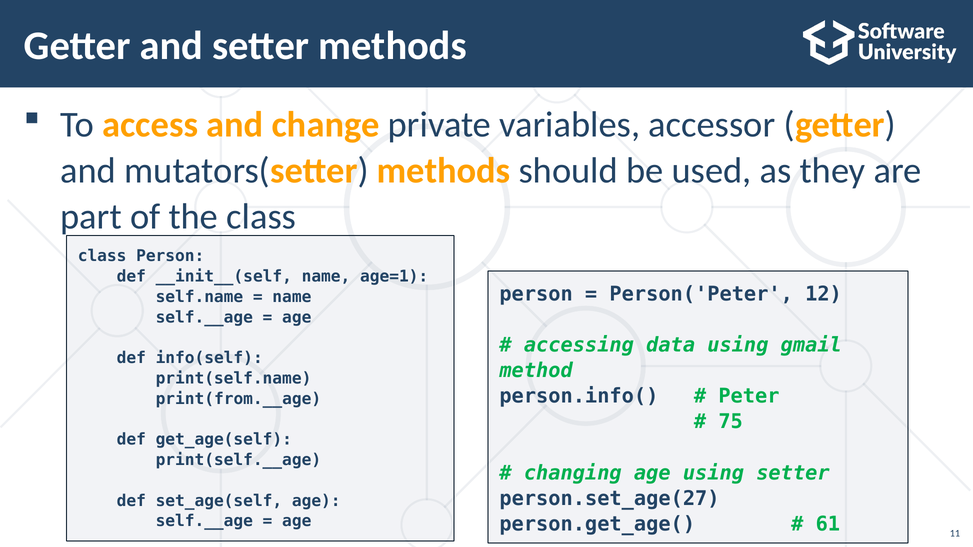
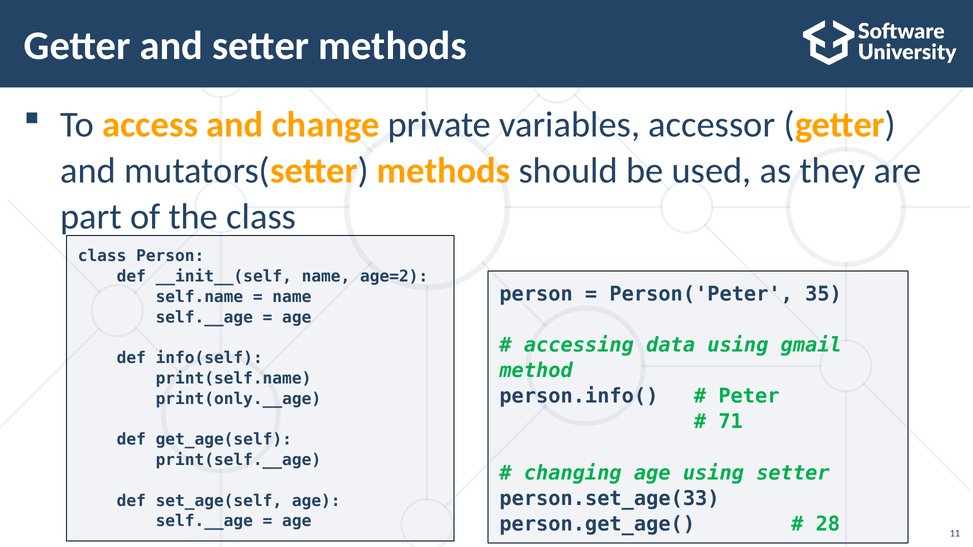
age=1: age=1 -> age=2 (394, 277)
12: 12 -> 35 (824, 294)
print(from.__age: print(from.__age -> print(only.__age (238, 399)
75: 75 -> 71 (731, 422)
person.set_age(27: person.set_age(27 -> person.set_age(33 (609, 499)
61: 61 -> 28 (828, 524)
